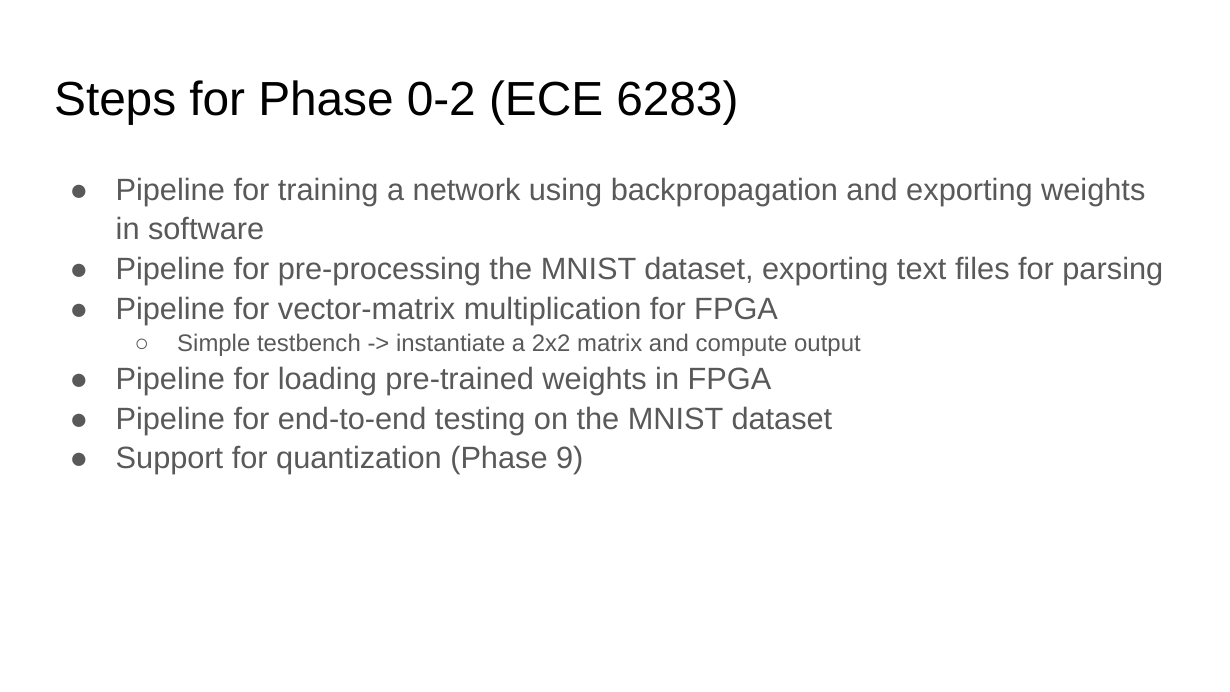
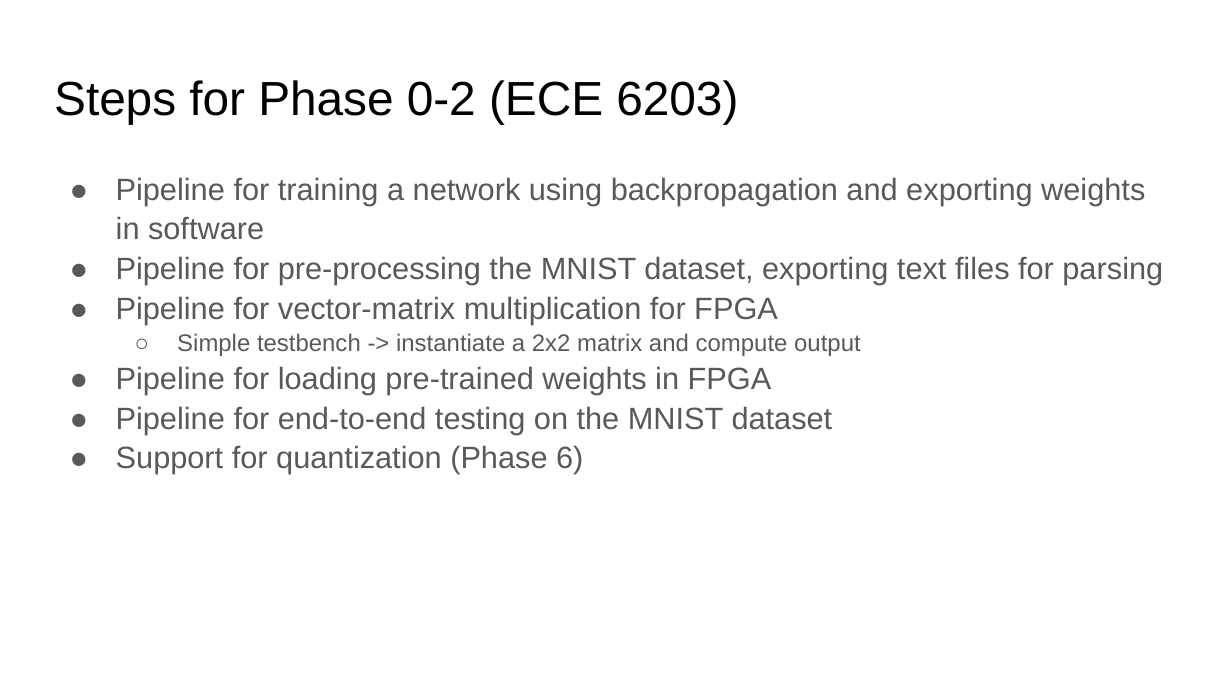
6283: 6283 -> 6203 (677, 100)
9: 9 -> 6 (570, 458)
